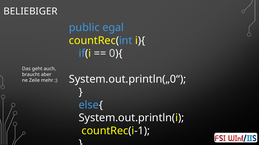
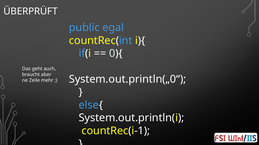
BELIEBIGER: BELIEBIGER -> ÜBERPRÜFT (31, 11)
